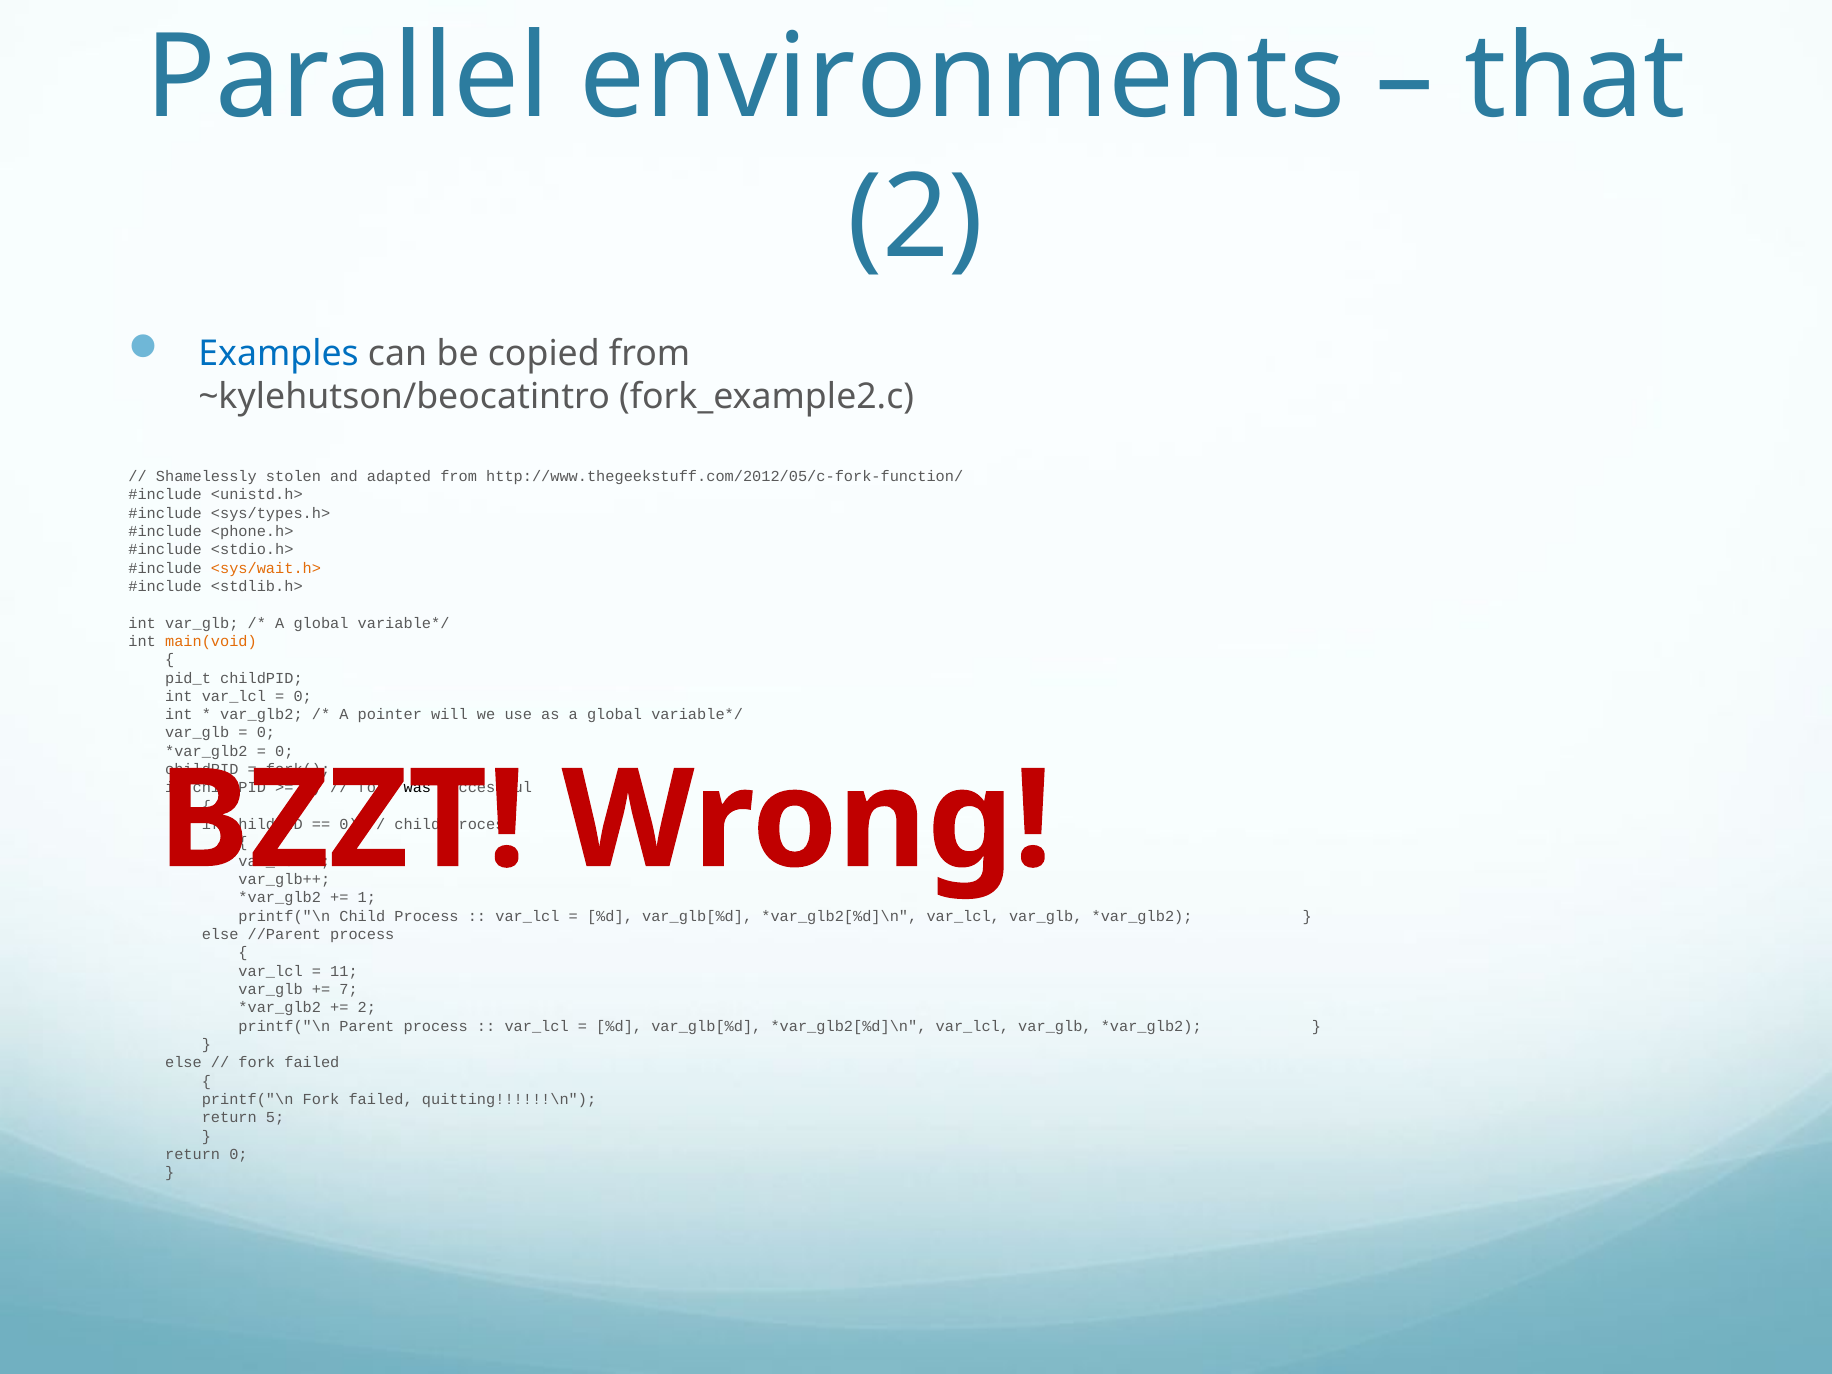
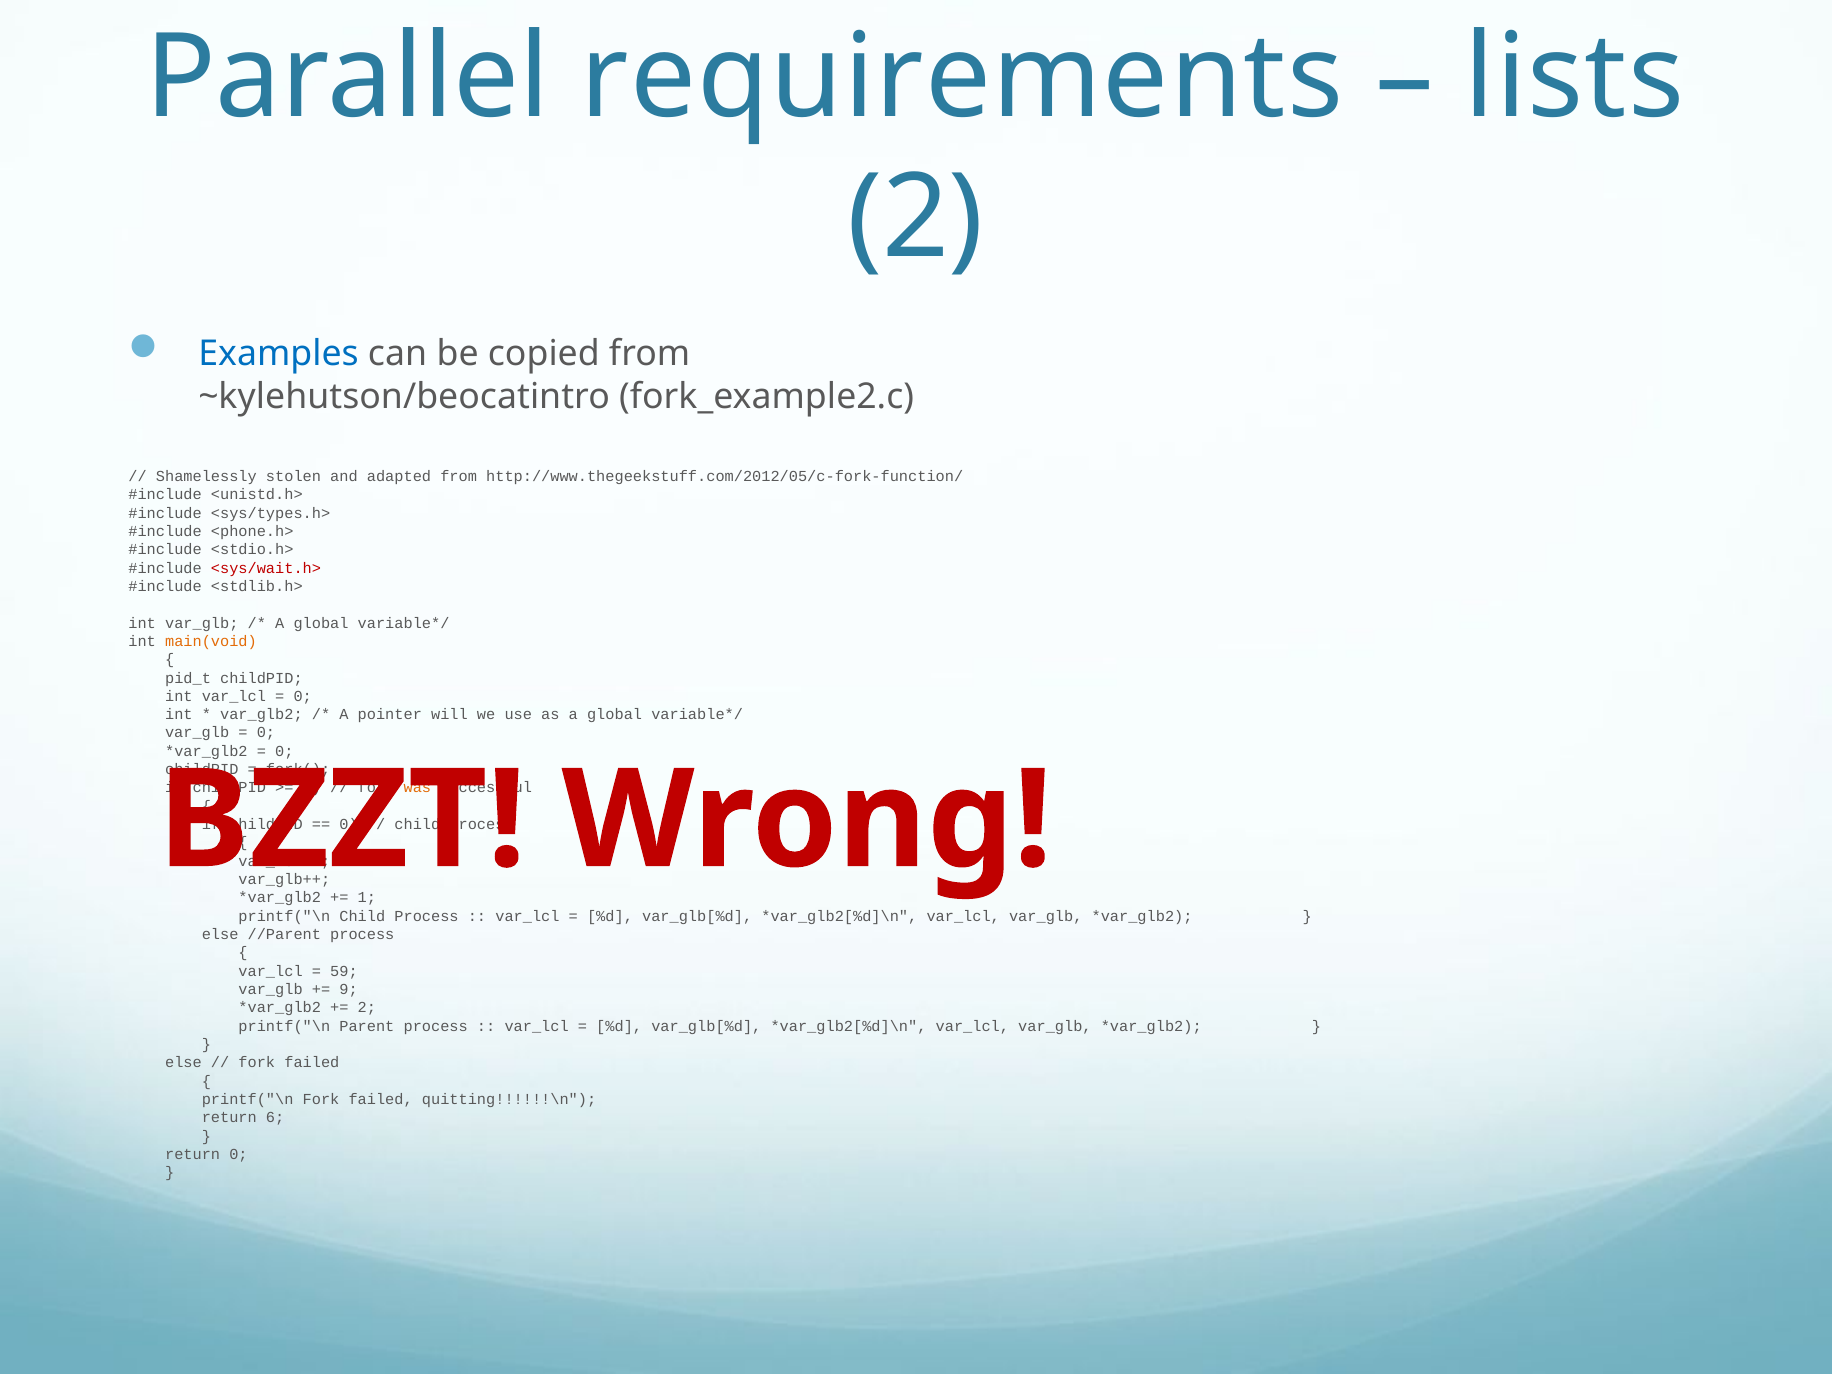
environments: environments -> requirements (962, 78)
that: that -> lists (1574, 78)
<sys/wait.h> colour: orange -> red (266, 568)
was colour: black -> orange (417, 788)
11: 11 -> 59 (344, 971)
7: 7 -> 9 (349, 989)
5: 5 -> 6 (275, 1118)
